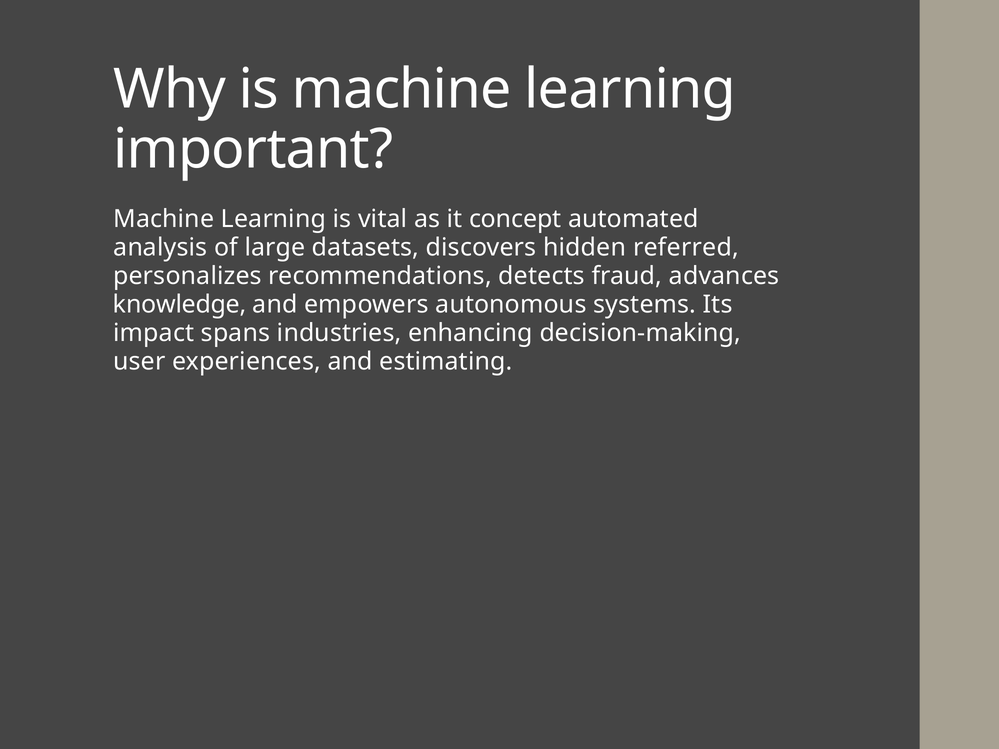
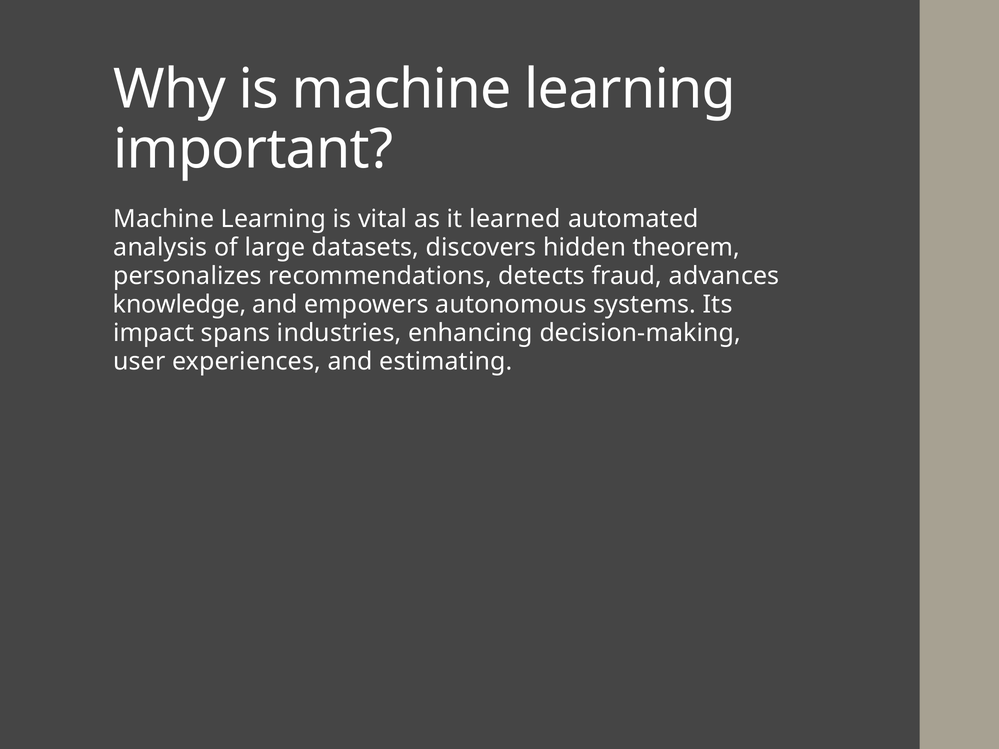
concept: concept -> learned (515, 219)
referred: referred -> theorem (686, 248)
